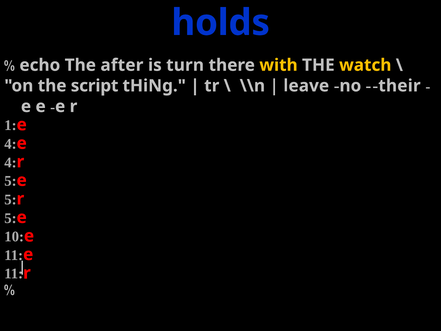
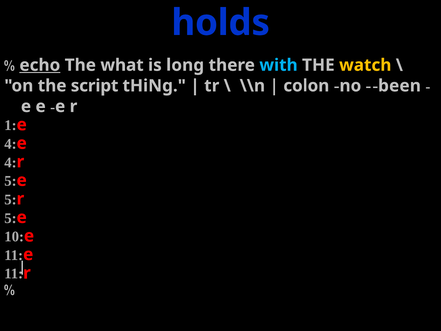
echo underline: none -> present (40, 65)
after: after -> what (122, 65)
turn: turn -> long (185, 65)
with colour: yellow -> light blue (279, 65)
leave: leave -> colon (306, 86)
their: their -> been (399, 86)
